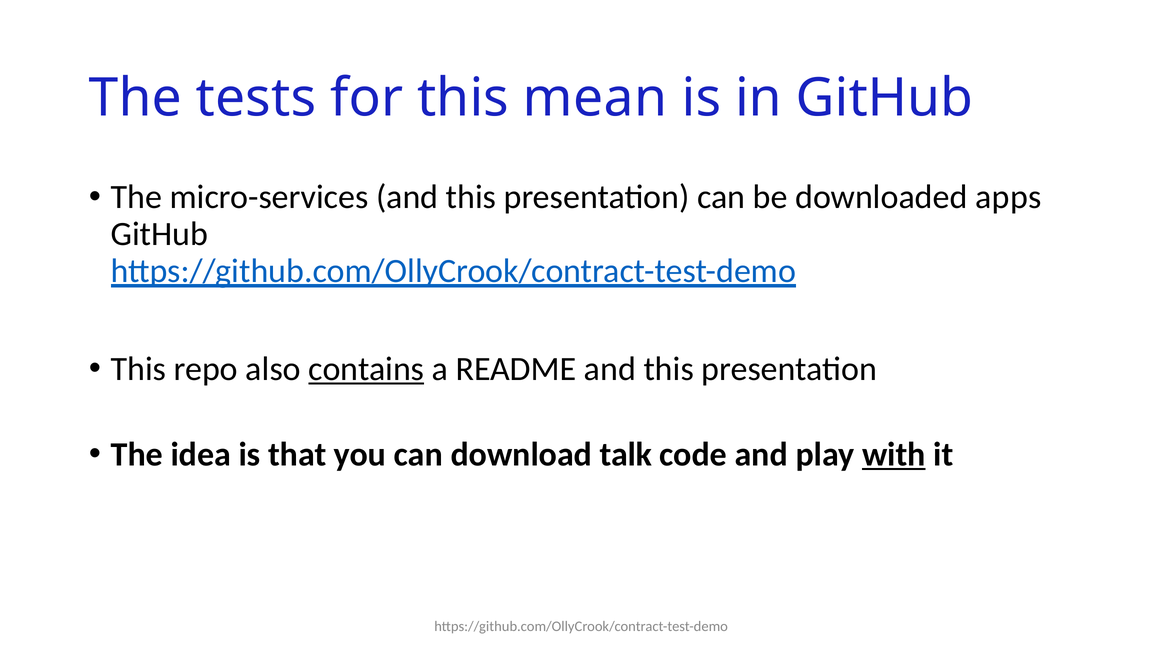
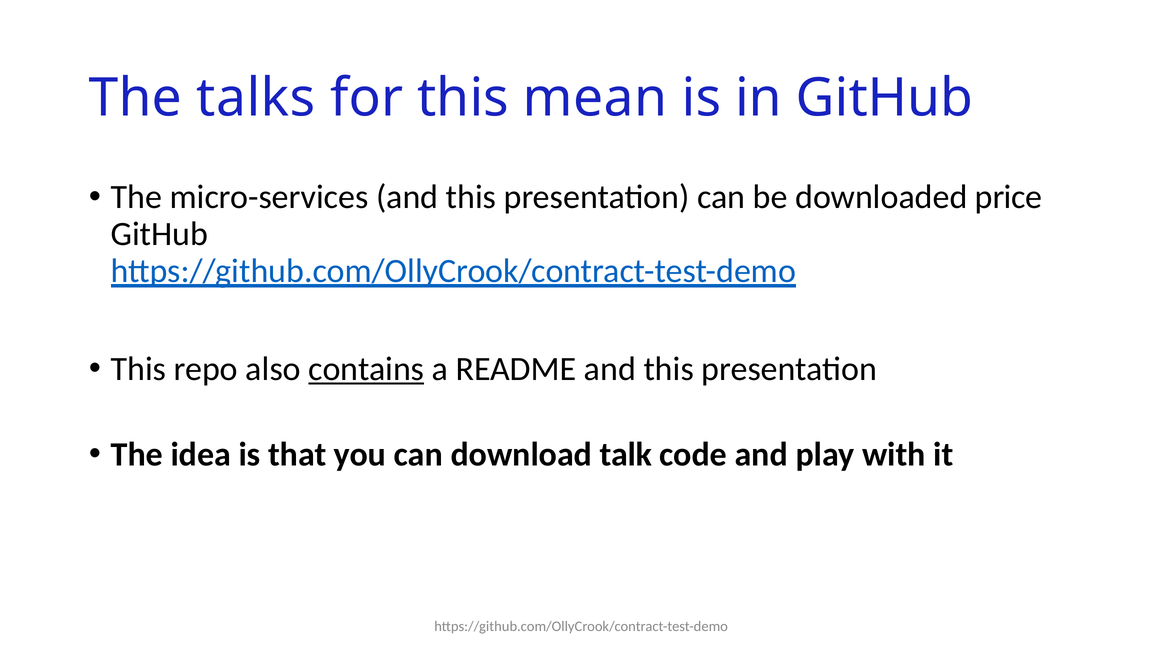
tests: tests -> talks (256, 98)
apps: apps -> price (1009, 197)
with underline: present -> none (894, 454)
